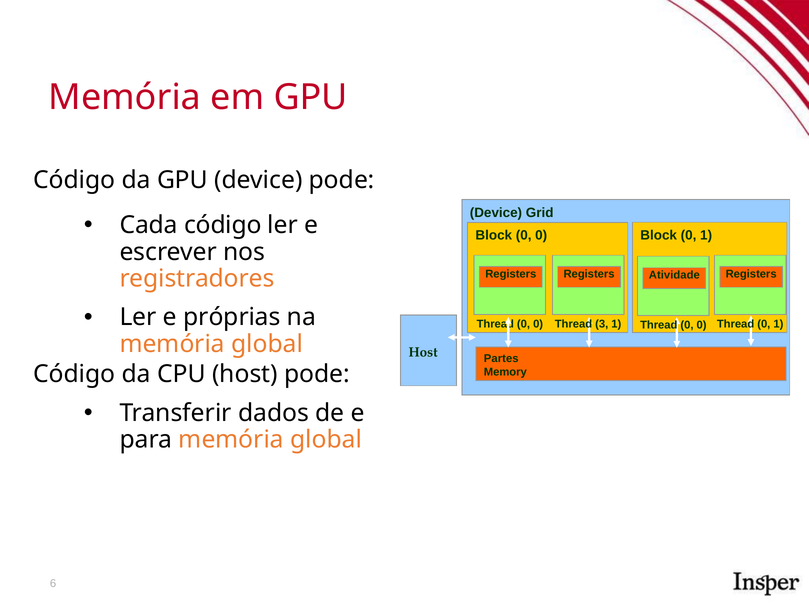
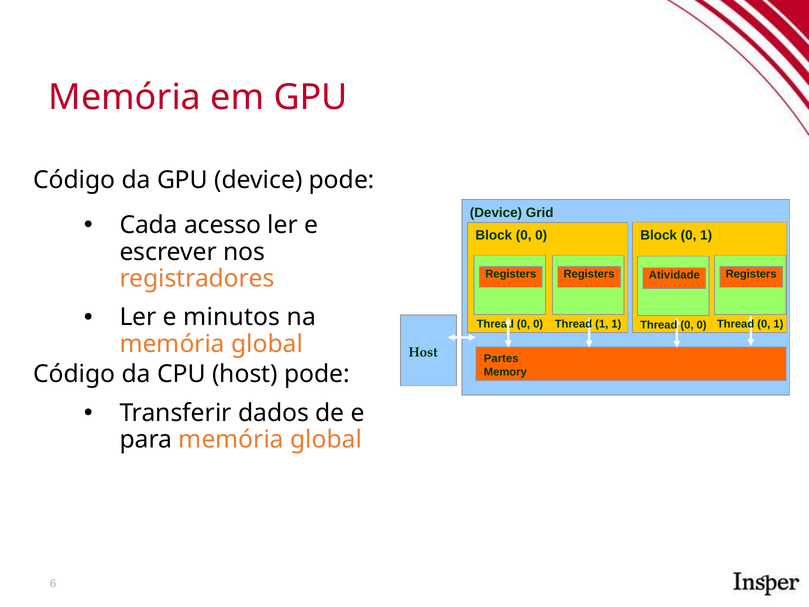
Cada código: código -> acesso (223, 225)
próprias: próprias -> minutos (232, 317)
Thread 3: 3 -> 1 (602, 324)
